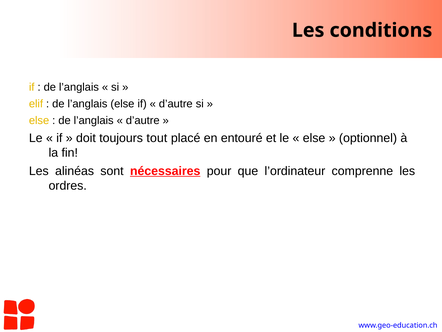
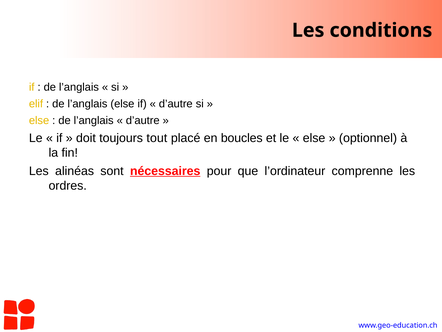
entouré: entouré -> boucles (242, 138)
